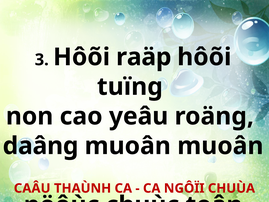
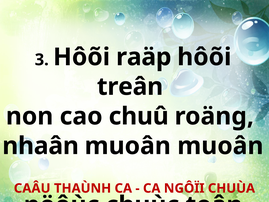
tuïng: tuïng -> treân (130, 87)
yeâu: yeâu -> chuû (139, 116)
daâng: daâng -> nhaân (41, 146)
